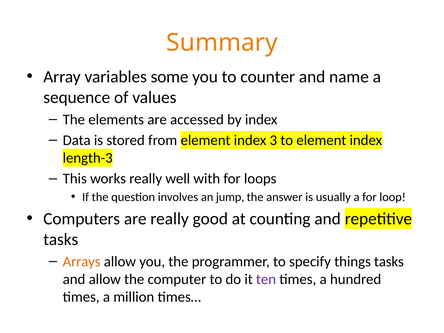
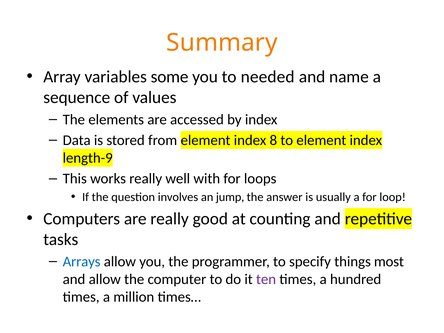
counter: counter -> needed (268, 77)
3: 3 -> 8 (273, 140)
length-3: length-3 -> length-9 (88, 158)
Arrays colour: orange -> blue (82, 262)
things tasks: tasks -> most (389, 262)
